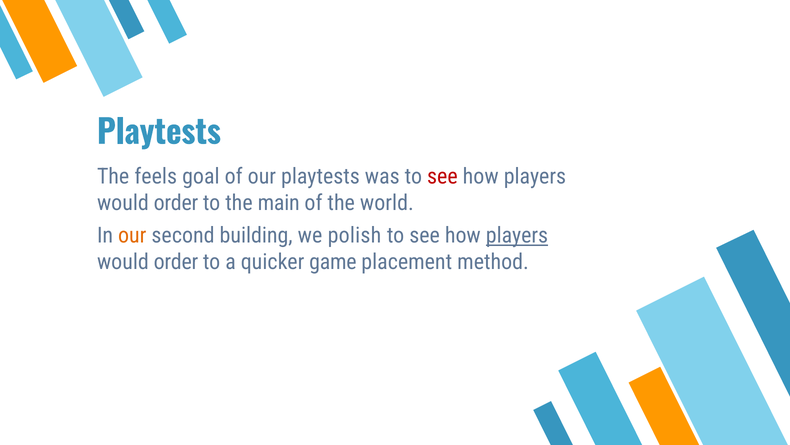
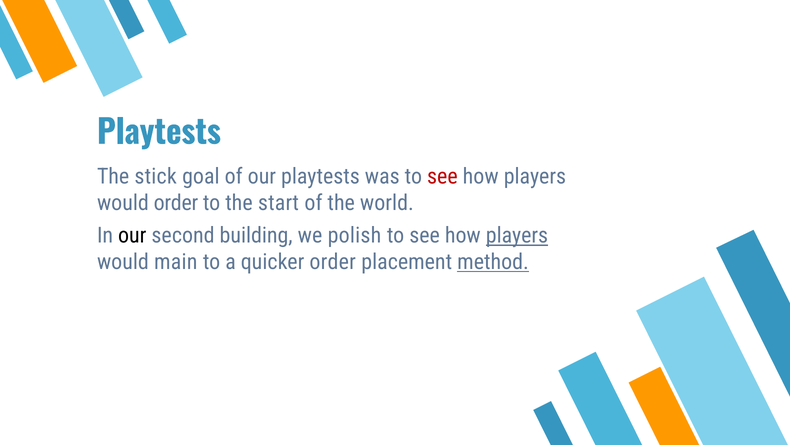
feels: feels -> stick (156, 176)
main: main -> start (278, 202)
our colour: orange -> black (132, 235)
order: order -> main (176, 262)
quicker game: game -> order (333, 262)
method underline: none -> present (493, 262)
